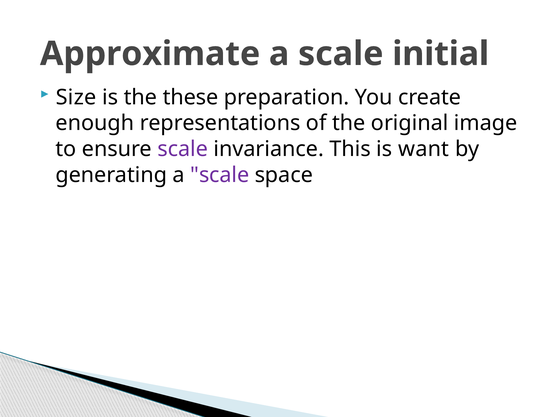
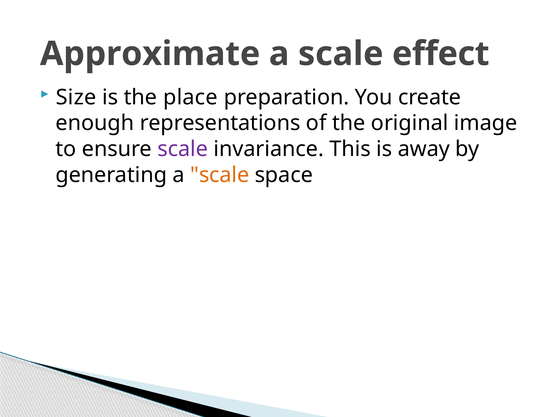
initial: initial -> effect (441, 54)
these: these -> place (190, 97)
want: want -> away (424, 149)
scale colour: purple -> orange (220, 175)
